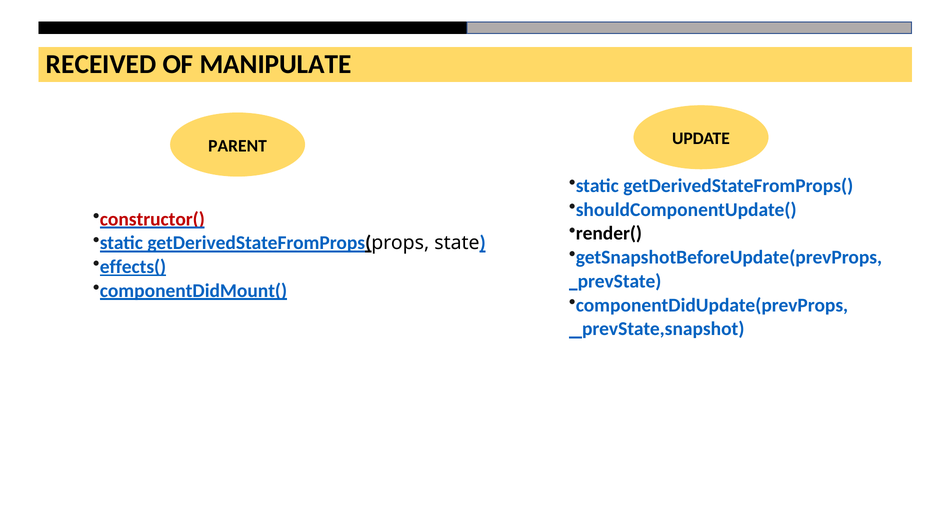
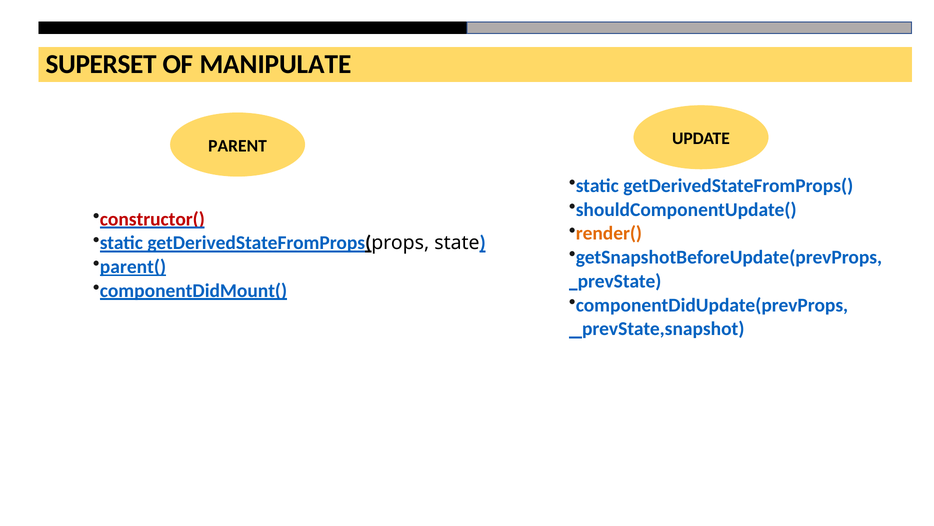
RECEIVED: RECEIVED -> SUPERSET (101, 64)
render( colour: black -> orange (609, 233)
effects(: effects( -> parent( (133, 267)
